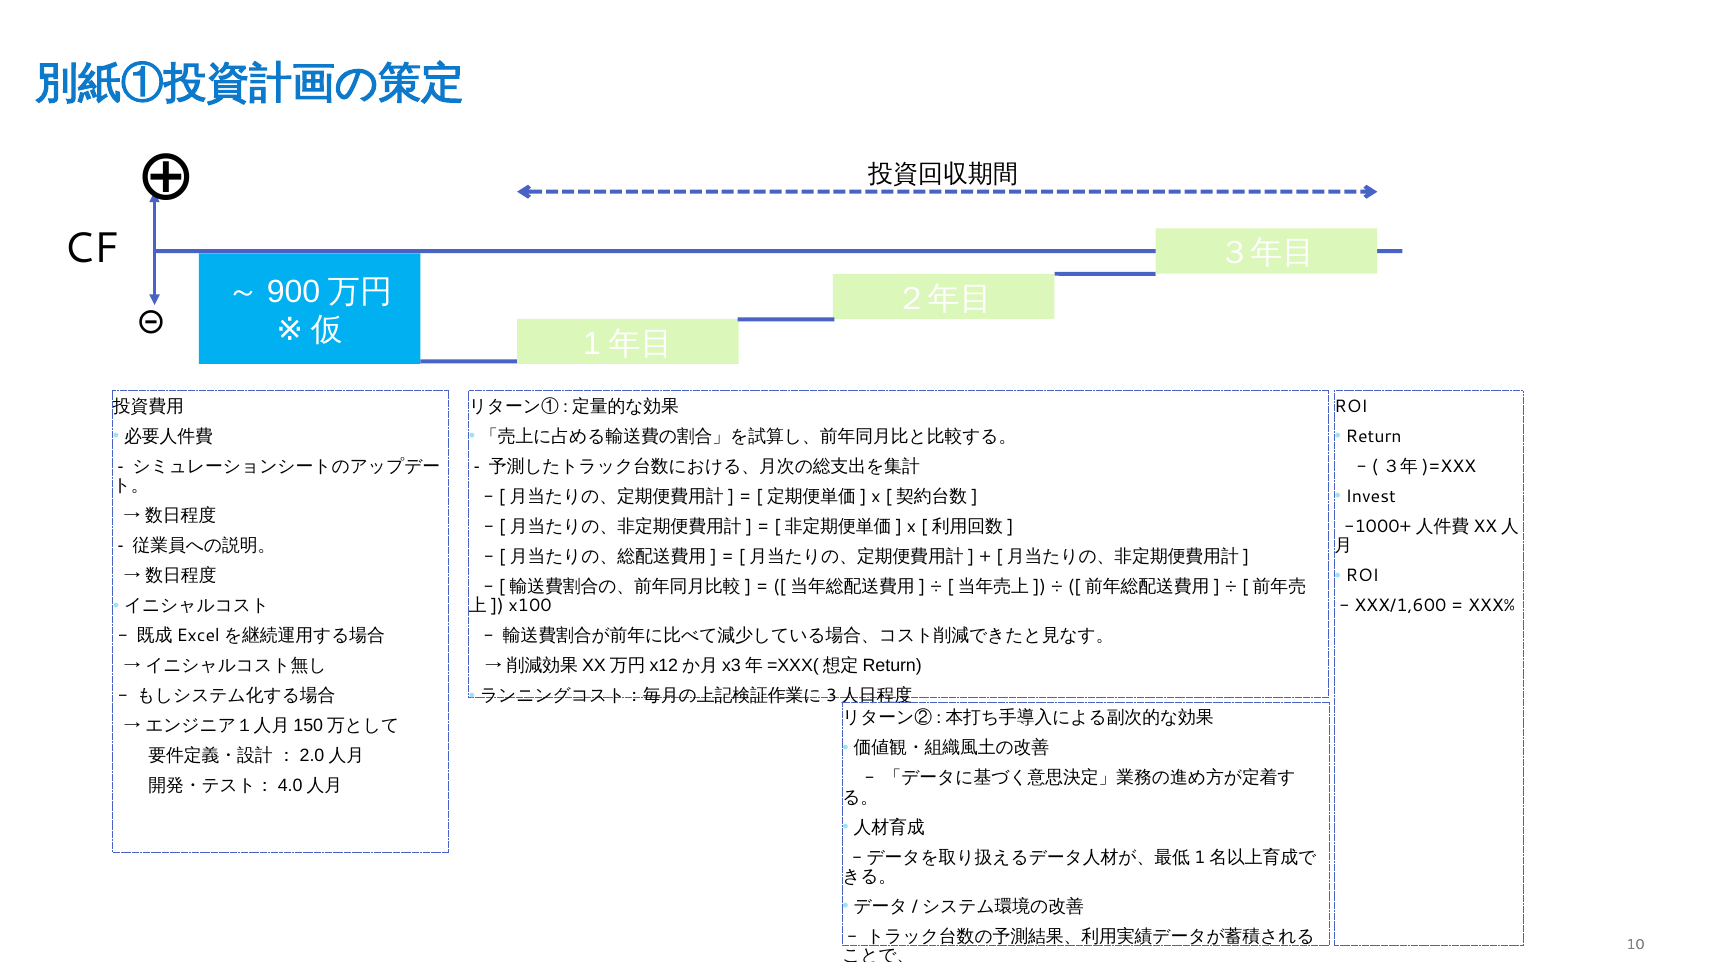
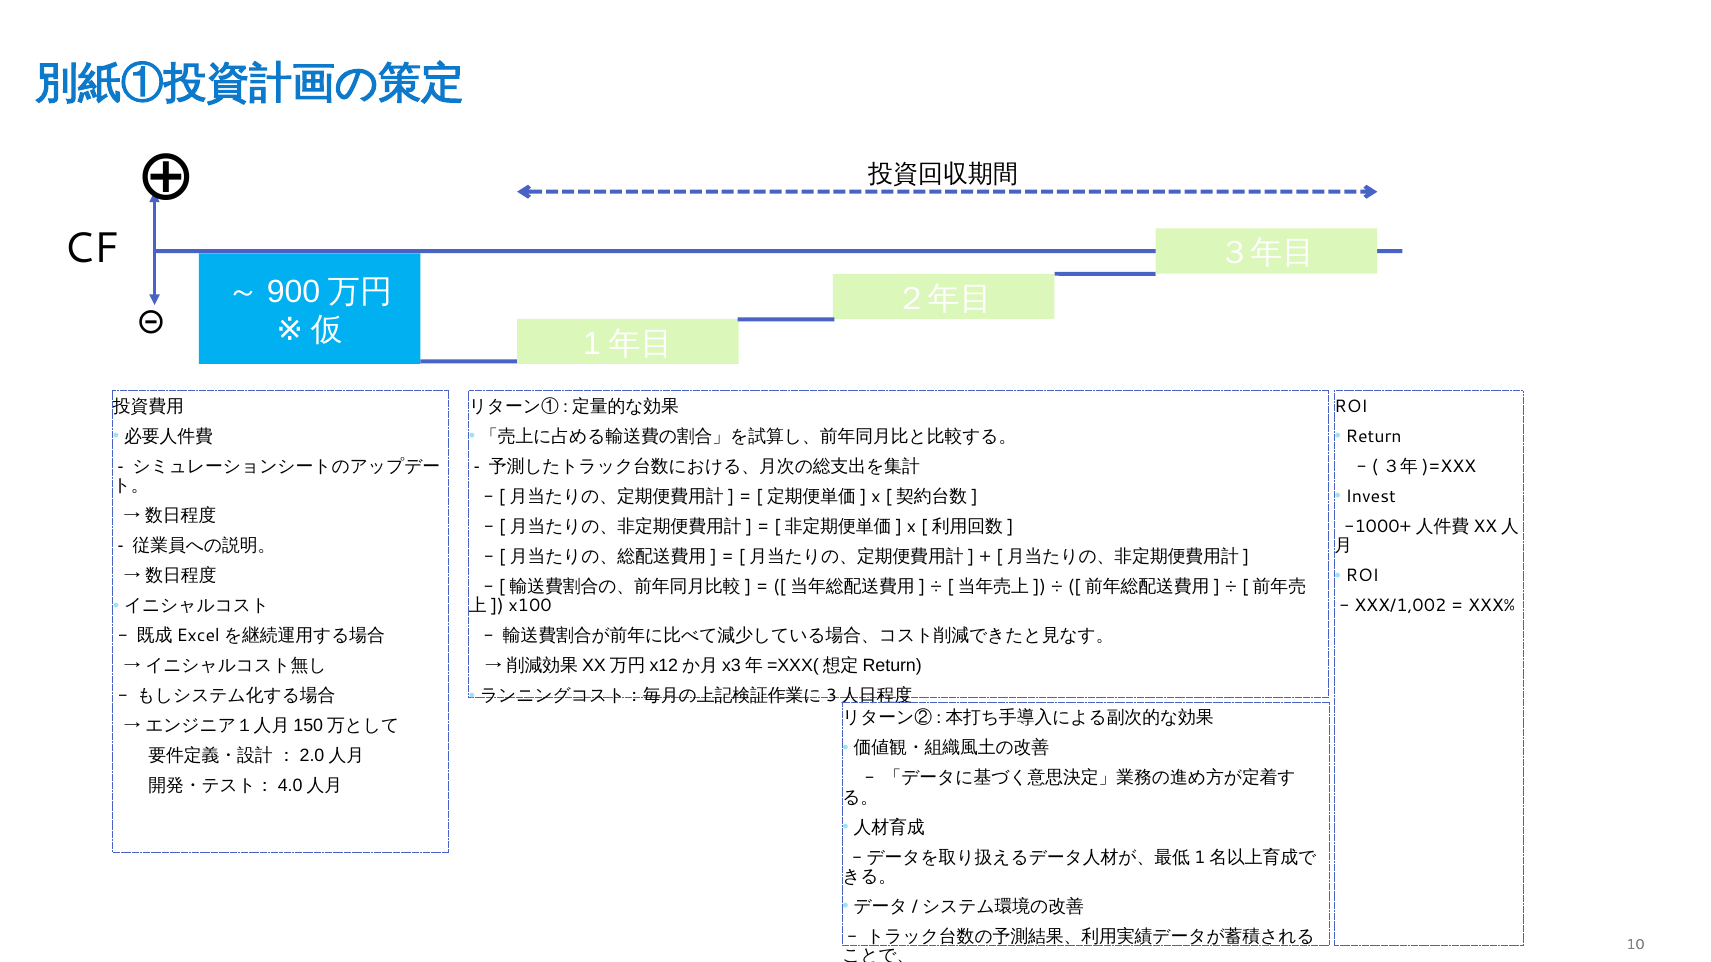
XXX/1,600: XXX/1,600 -> XXX/1,002 (1400, 606)
